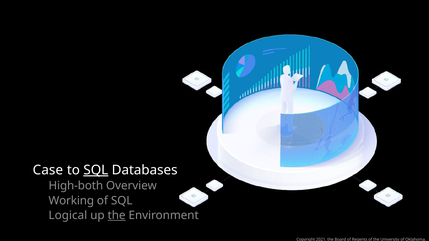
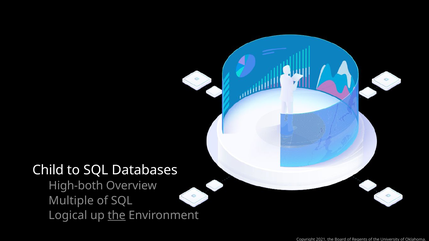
Case: Case -> Child (48, 170)
SQL underline: present -> none (96, 170)
Working: Working -> Multiple (71, 201)
